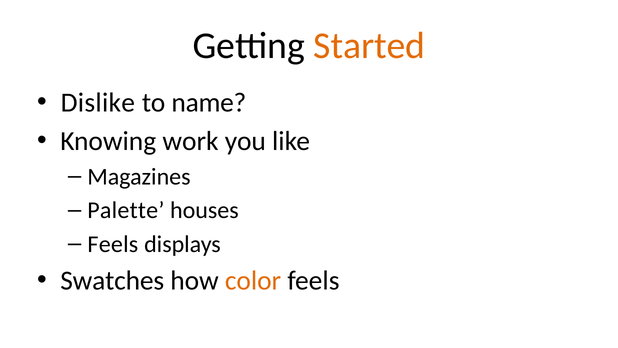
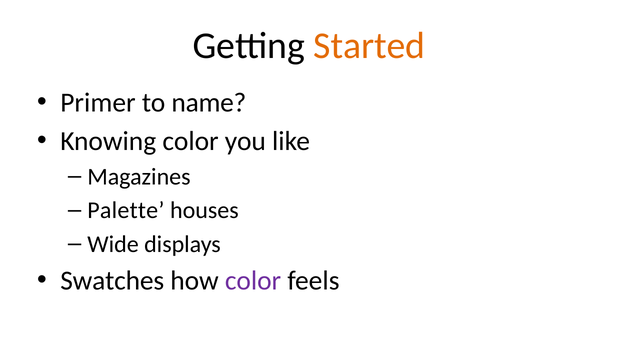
Dislike: Dislike -> Primer (98, 103)
Knowing work: work -> color (191, 141)
Feels: Feels -> Wide (113, 244)
color colour: orange -> purple (253, 281)
